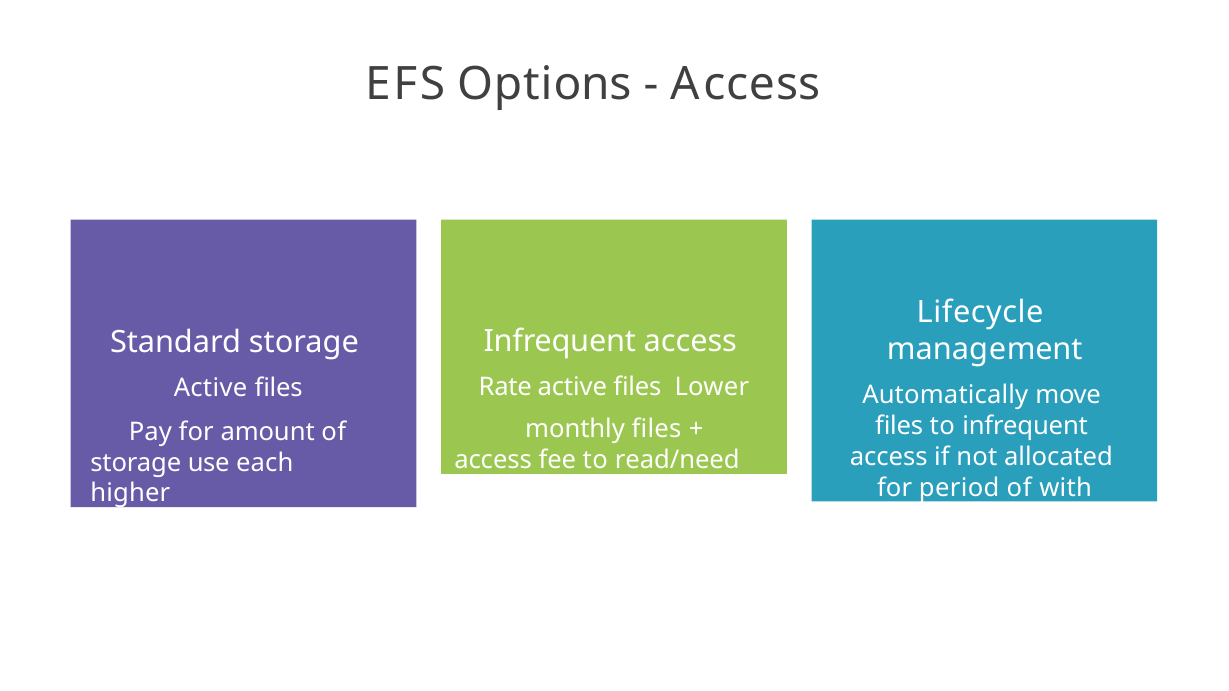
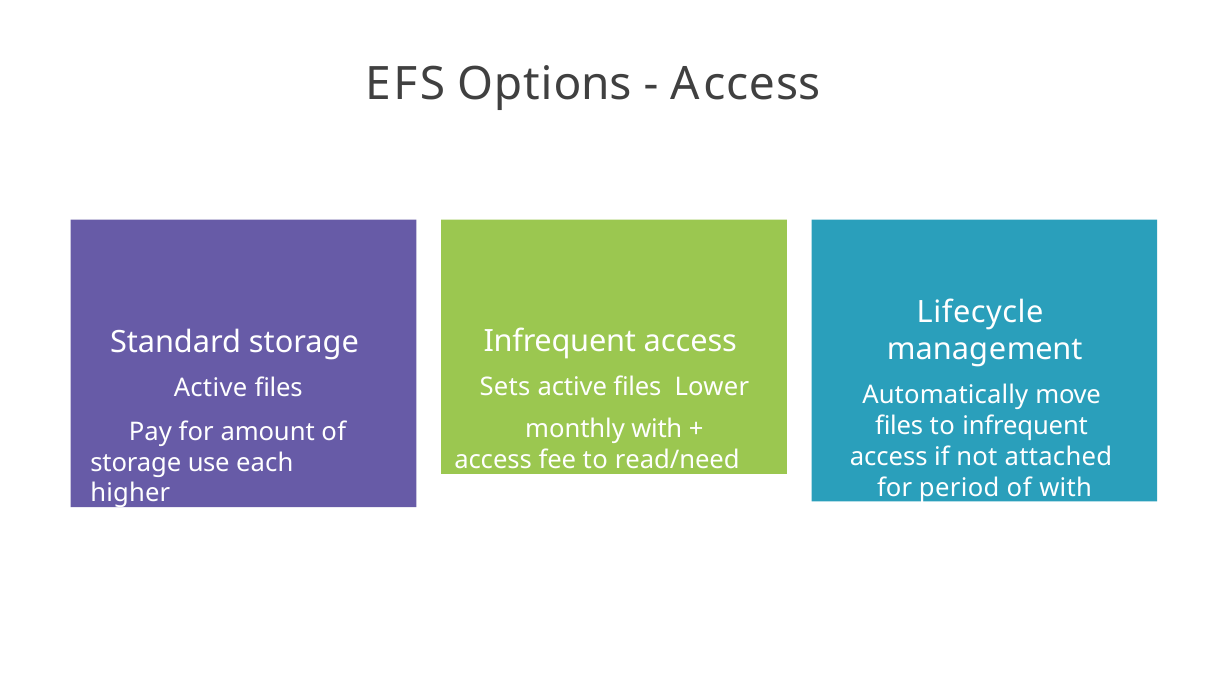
Rate: Rate -> Sets (505, 387)
monthly files: files -> with (657, 430)
allocated: allocated -> attached (1058, 457)
